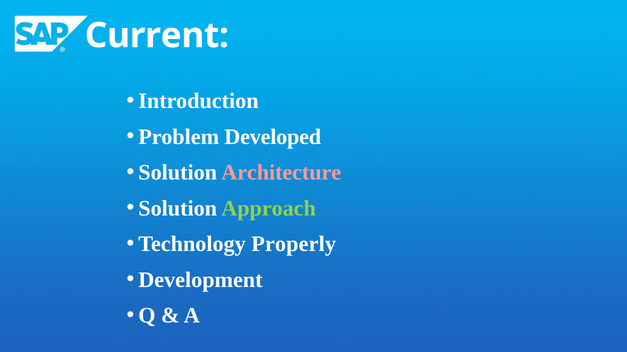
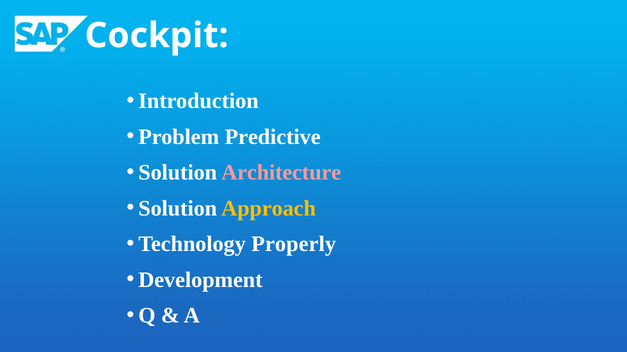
Current: Current -> Cockpit (157, 36)
Developed: Developed -> Predictive (273, 137)
Approach colour: light green -> yellow (269, 209)
